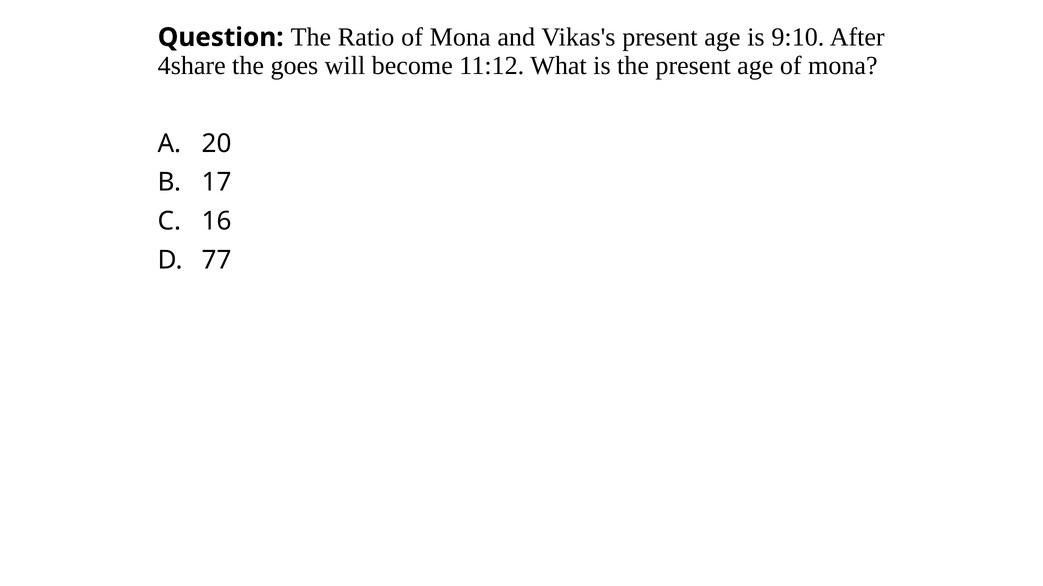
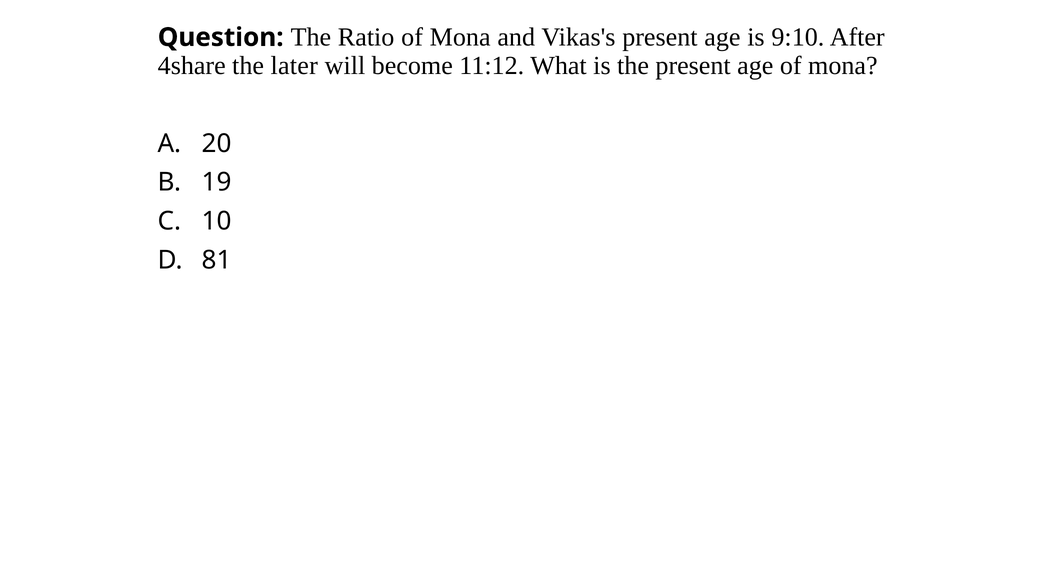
goes: goes -> later (294, 66)
17: 17 -> 19 (217, 183)
16: 16 -> 10 (217, 222)
77: 77 -> 81 (217, 261)
